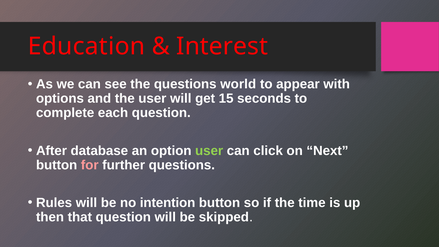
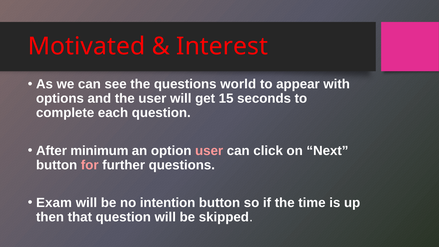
Education: Education -> Motivated (87, 46)
database: database -> minimum (99, 151)
user colour: light green -> pink (209, 151)
Rules: Rules -> Exam (54, 203)
